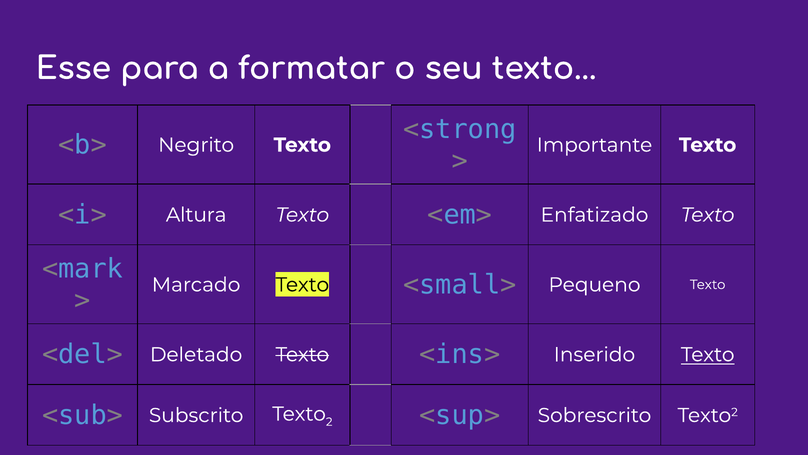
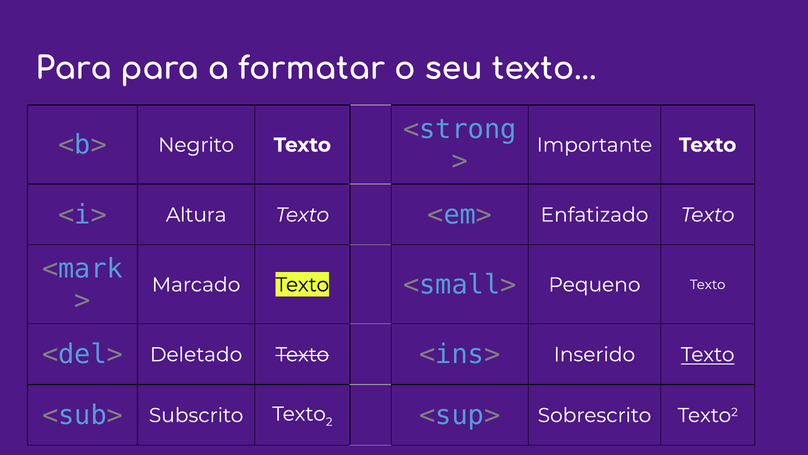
Esse: Esse -> Para (73, 68)
